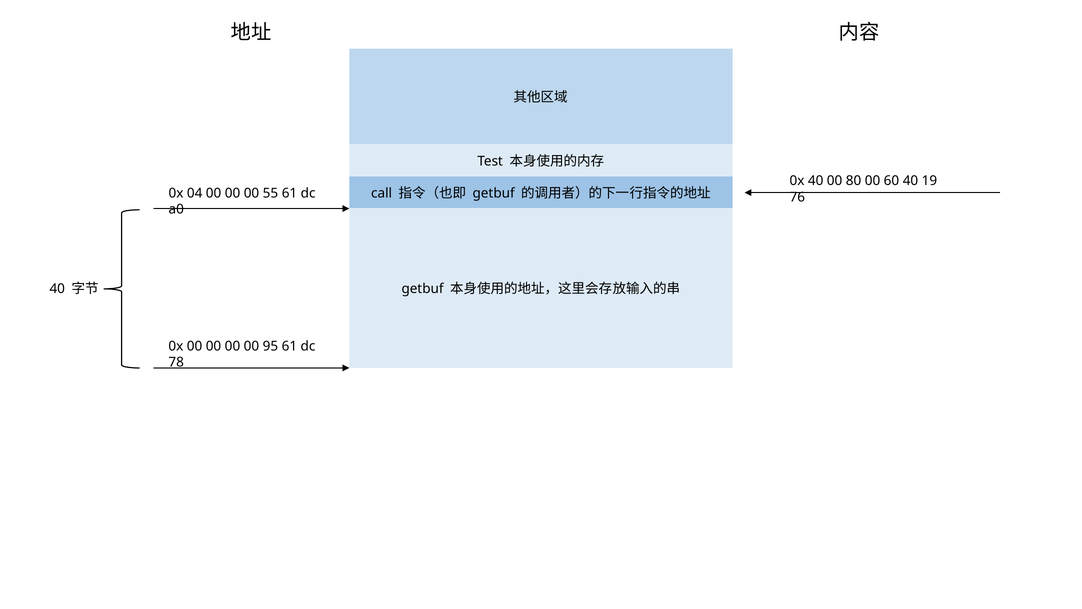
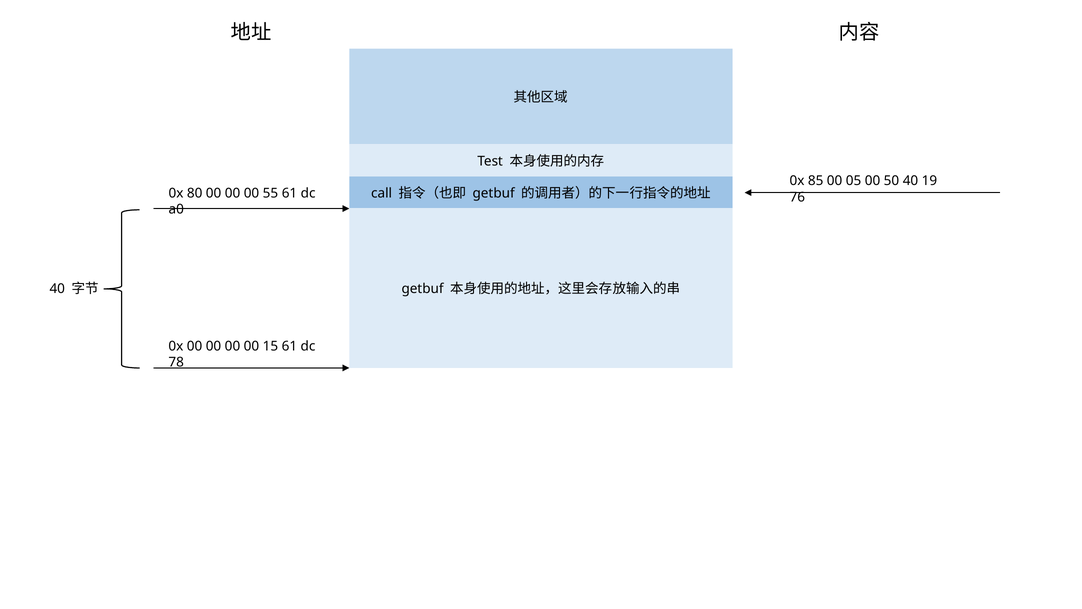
0x 40: 40 -> 85 (816, 181)
80: 80 -> 05 (854, 181)
60: 60 -> 50 (891, 181)
04: 04 -> 80 (195, 193)
95: 95 -> 15 (270, 346)
